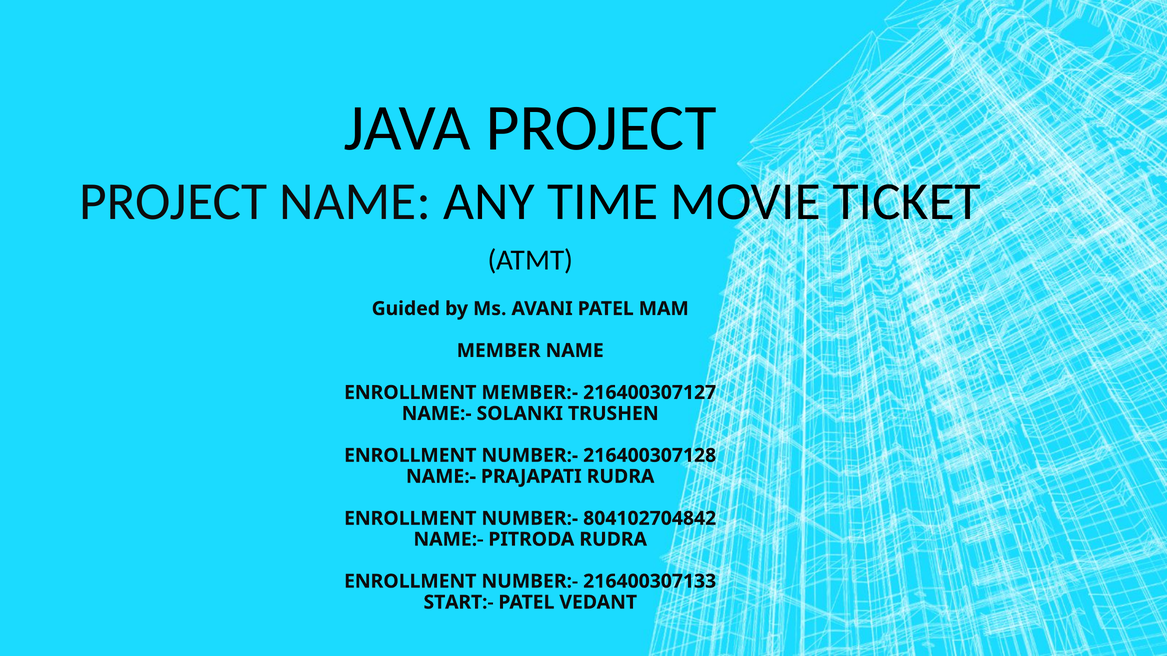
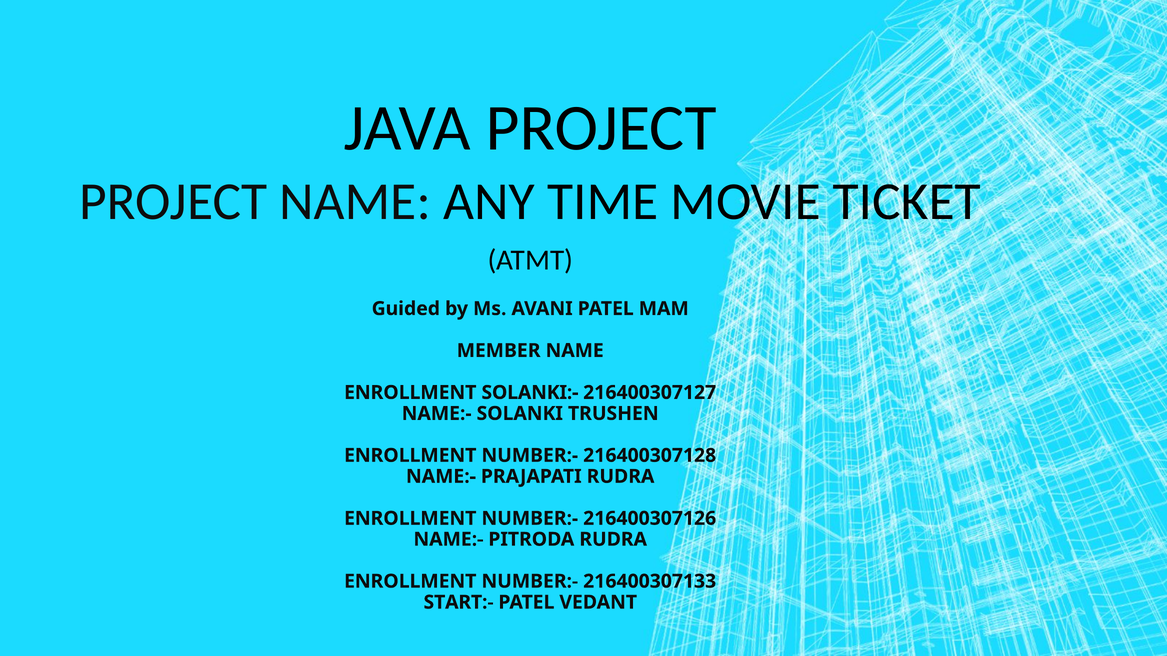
MEMBER:-: MEMBER:- -> SOLANKI:- (530, 393)
804102704842: 804102704842 -> 216400307126 (650, 519)
